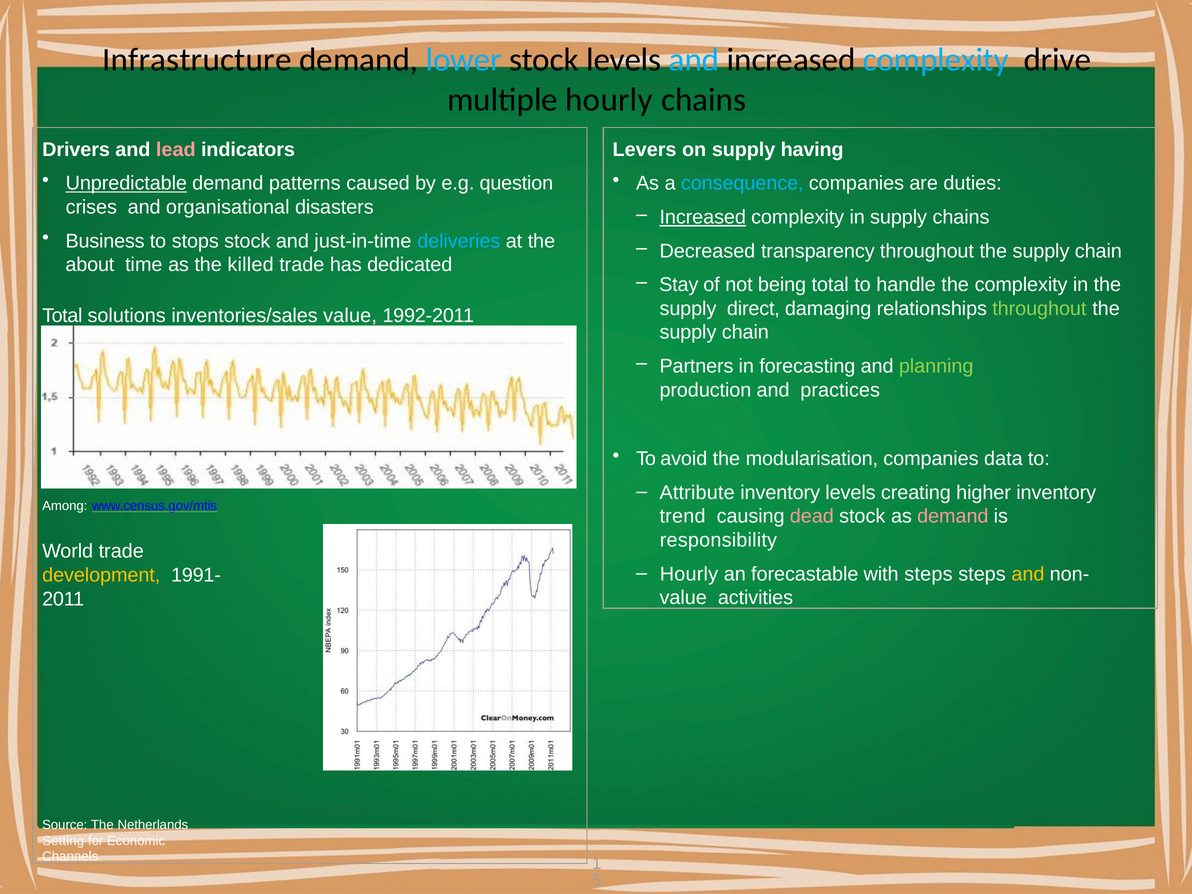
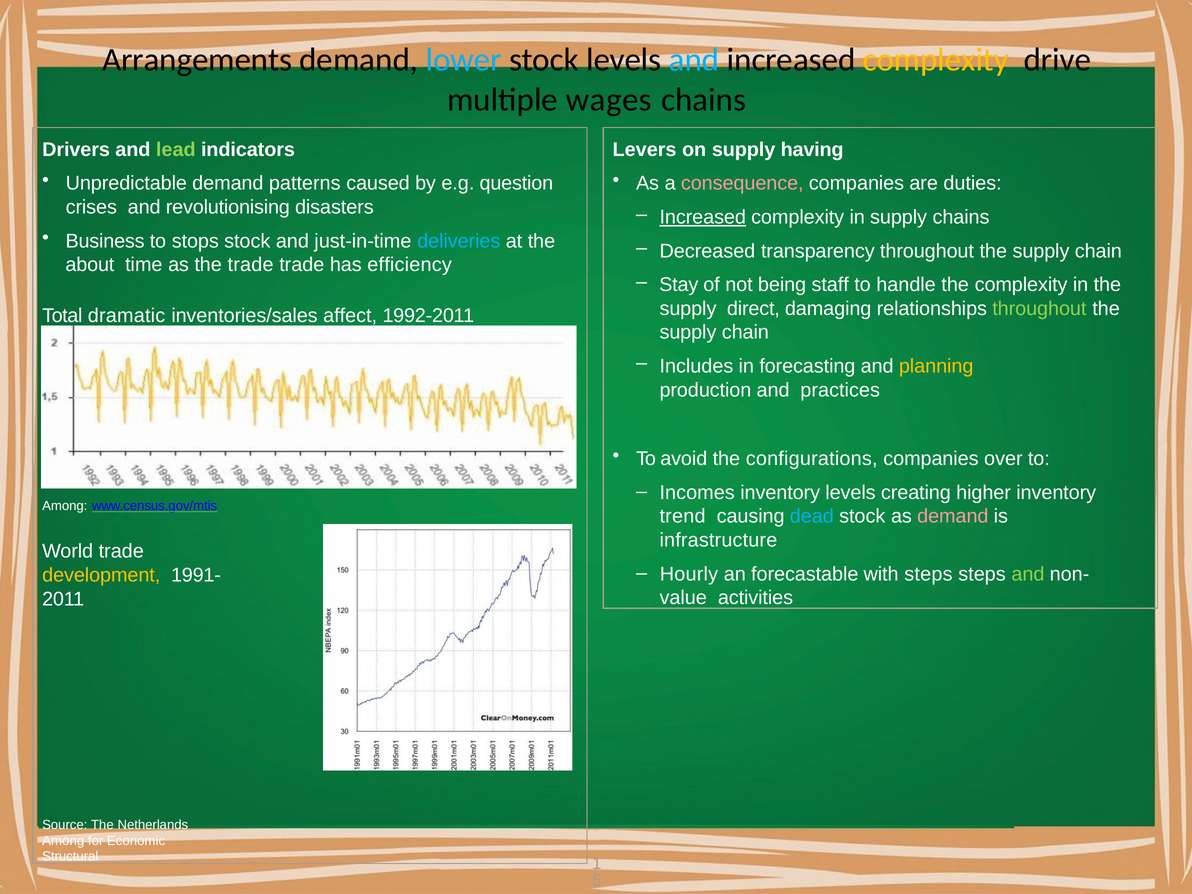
Infrastructure: Infrastructure -> Arrangements (197, 60)
complexity colour: light blue -> yellow (936, 60)
multiple hourly: hourly -> wages (609, 100)
lead colour: pink -> light green (176, 150)
Unpredictable underline: present -> none (126, 183)
consequence colour: light blue -> pink (742, 183)
organisational: organisational -> revolutionising (228, 207)
the killed: killed -> trade (251, 265)
dedicated: dedicated -> efficiency (410, 265)
being total: total -> staff (830, 285)
solutions: solutions -> dramatic (127, 316)
inventories/sales value: value -> affect (350, 316)
Partners: Partners -> Includes (696, 366)
planning colour: light green -> yellow (936, 366)
modularisation: modularisation -> configurations (812, 459)
data: data -> over (1003, 459)
Attribute: Attribute -> Incomes (697, 492)
dead colour: pink -> light blue (812, 516)
responsibility: responsibility -> infrastructure (718, 540)
and colour: yellow -> light green (1028, 574)
Setting: Setting -> Among (63, 841)
Channels: Channels -> Structural (70, 857)
